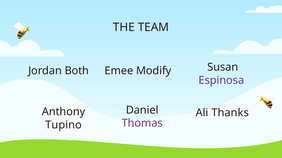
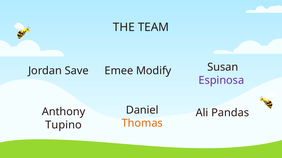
Both: Both -> Save (77, 71)
Thanks: Thanks -> Pandas (230, 113)
Thomas colour: purple -> orange (142, 124)
